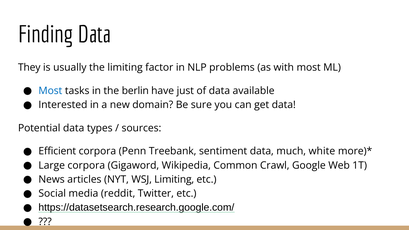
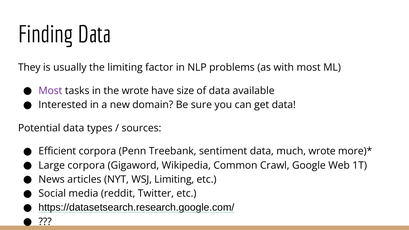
Most colour: blue -> purple (50, 91)
the berlin: berlin -> wrote (135, 91)
just: just -> size (185, 91)
much white: white -> wrote (322, 151)
